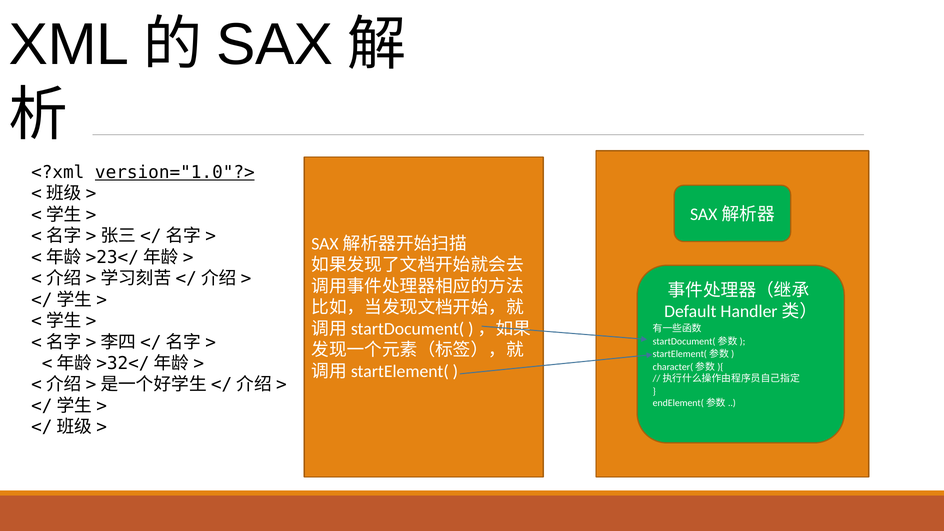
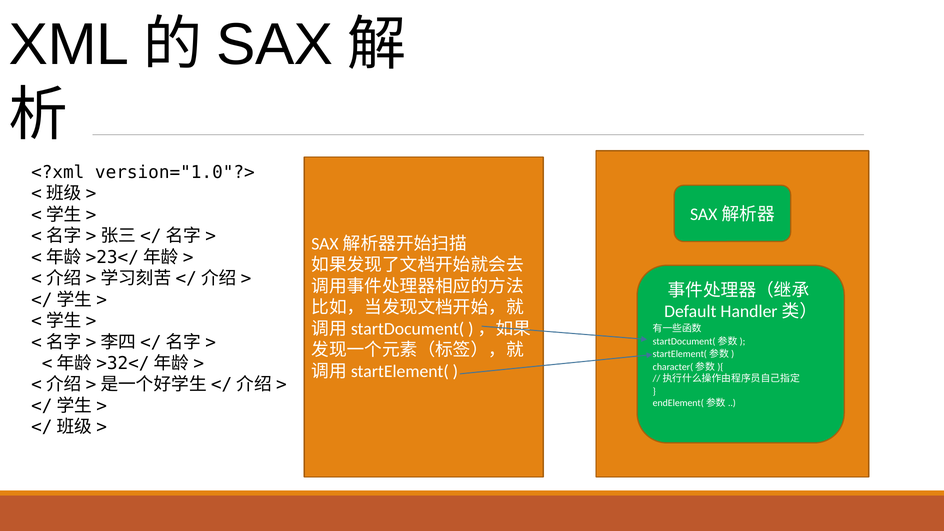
version="1.0"?> underline: present -> none (175, 172)
